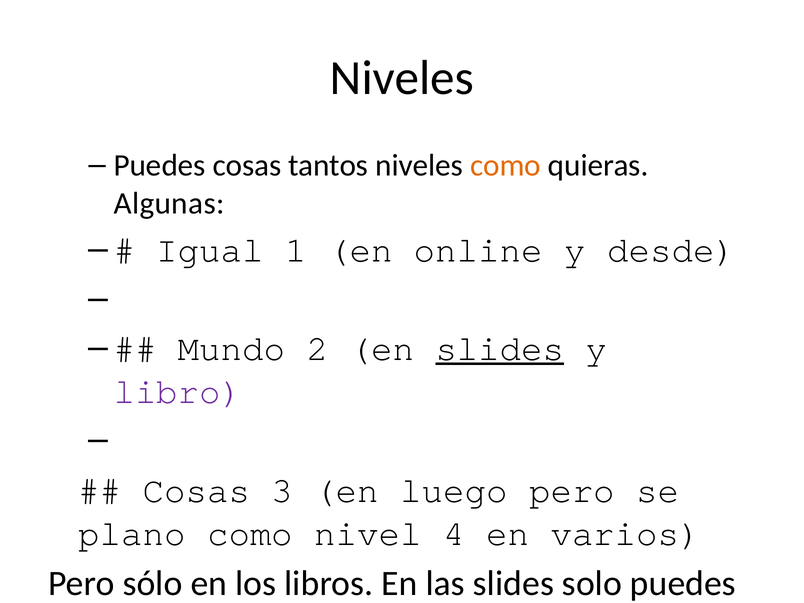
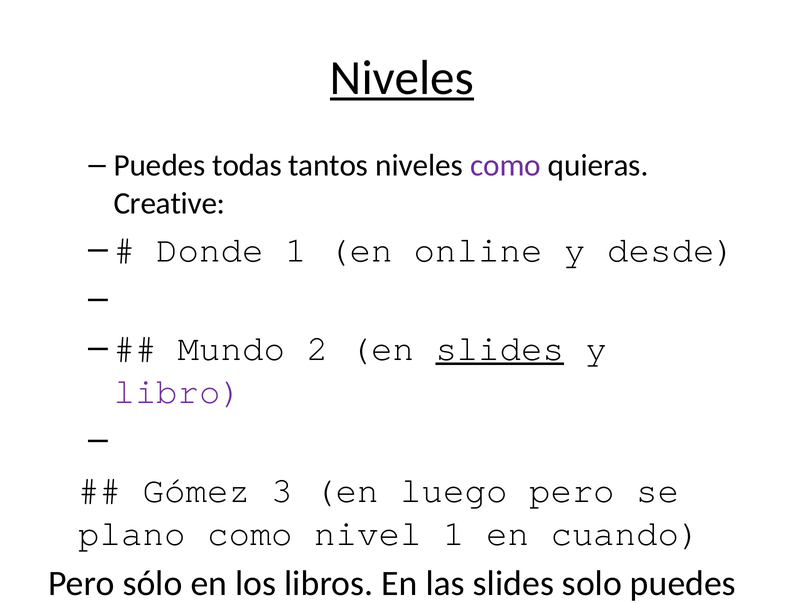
Niveles underline: none -> present (402, 78)
Puedes cosas: cosas -> todas (247, 166)
como colour: orange -> purple (505, 166)
Algunas: Algunas -> Creative (169, 203)
Igual: Igual -> Donde (210, 250)
Cosas: Cosas -> Gómez (196, 490)
nivel 4: 4 -> 1 (454, 533)
varios: varios -> cuando (626, 533)
